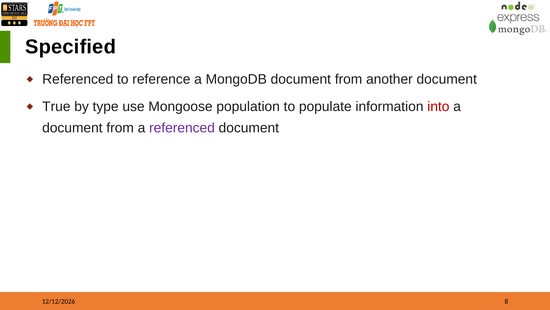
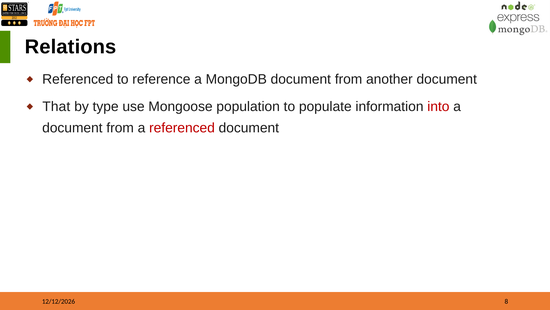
Specified: Specified -> Relations (71, 47)
True: True -> That (56, 106)
referenced colour: purple -> red (182, 128)
